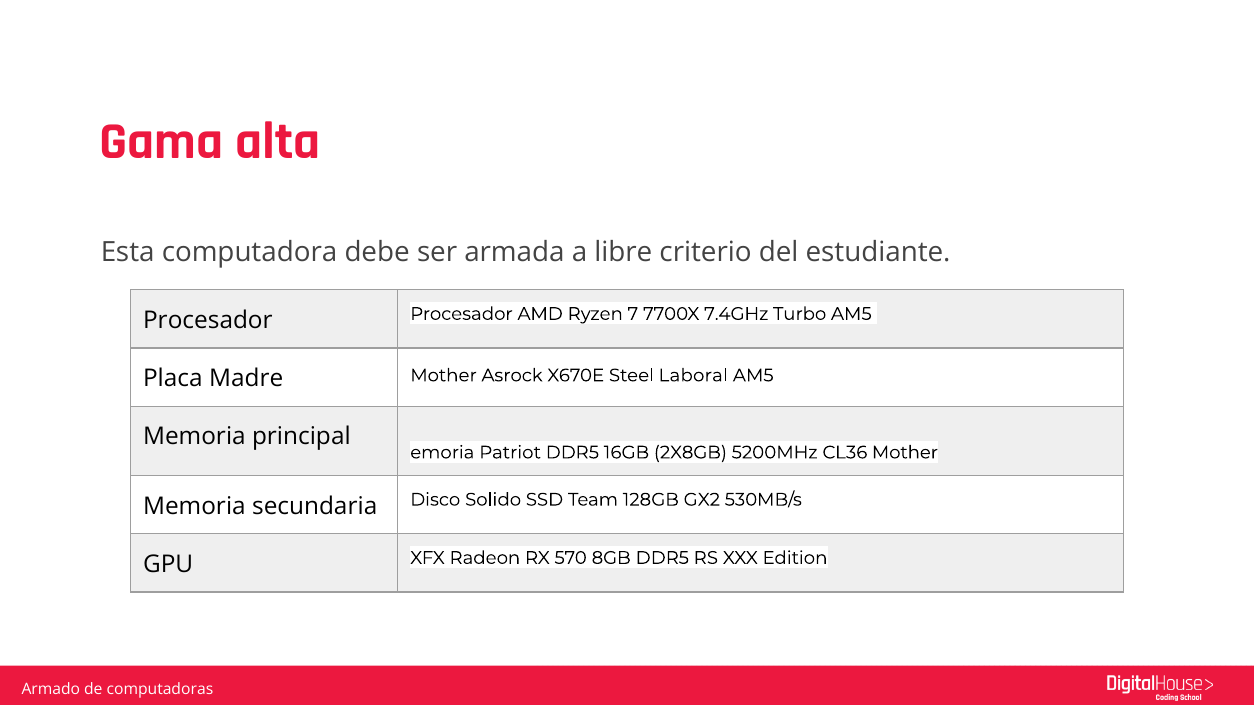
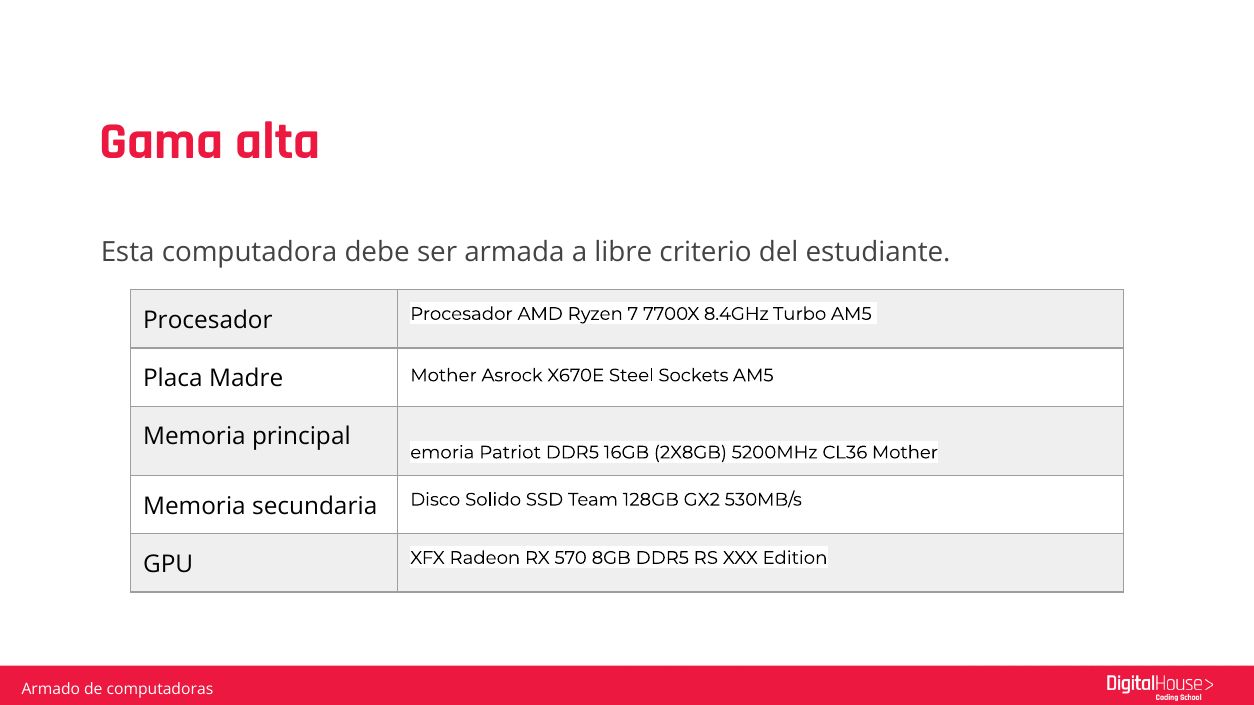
7.4GHz: 7.4GHz -> 8.4GHz (736, 314)
Laboral: Laboral -> Sockets (693, 376)
